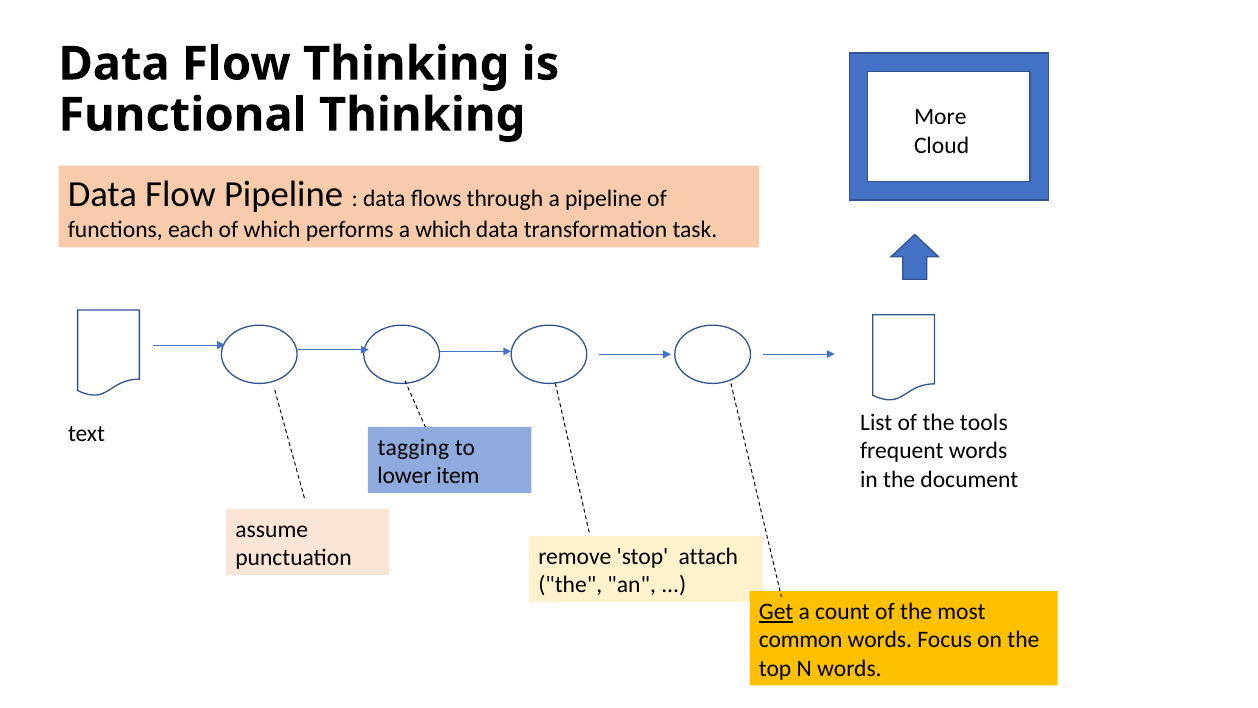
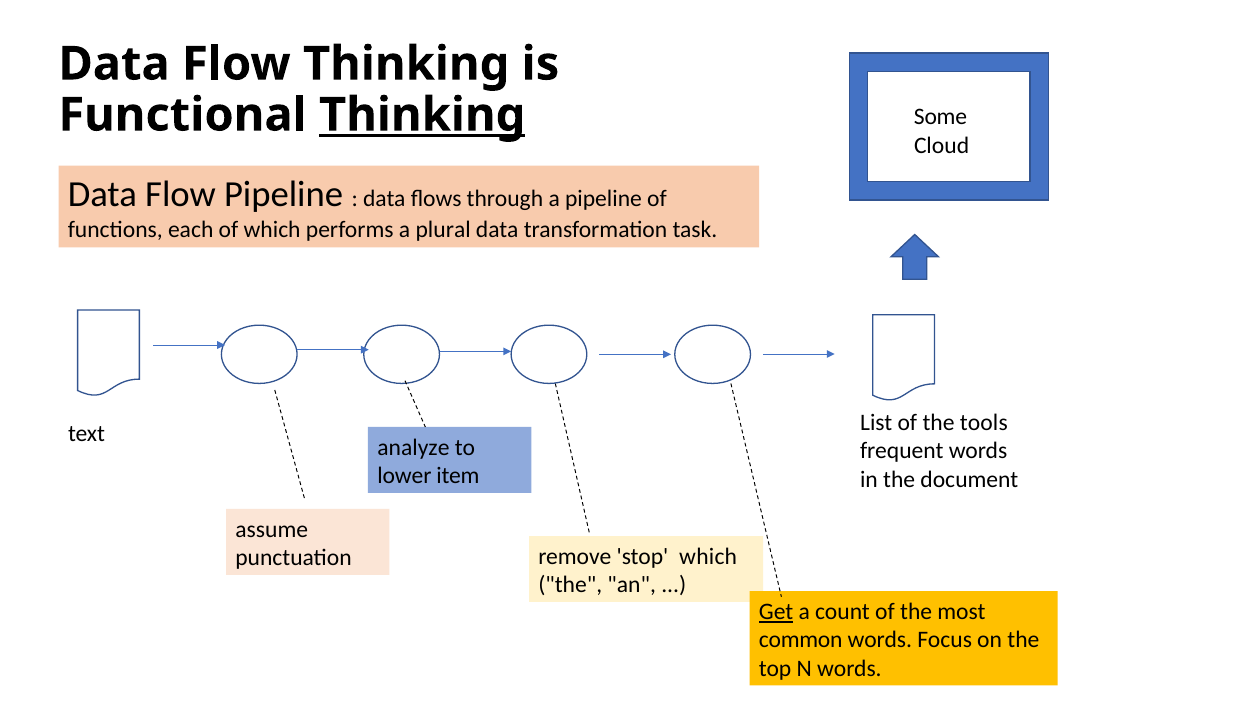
Thinking underline: none -> present (422, 115)
More: More -> Some (940, 117)
a which: which -> plural (443, 230)
tagging: tagging -> analyze (413, 447)
stop attach: attach -> which (708, 556)
